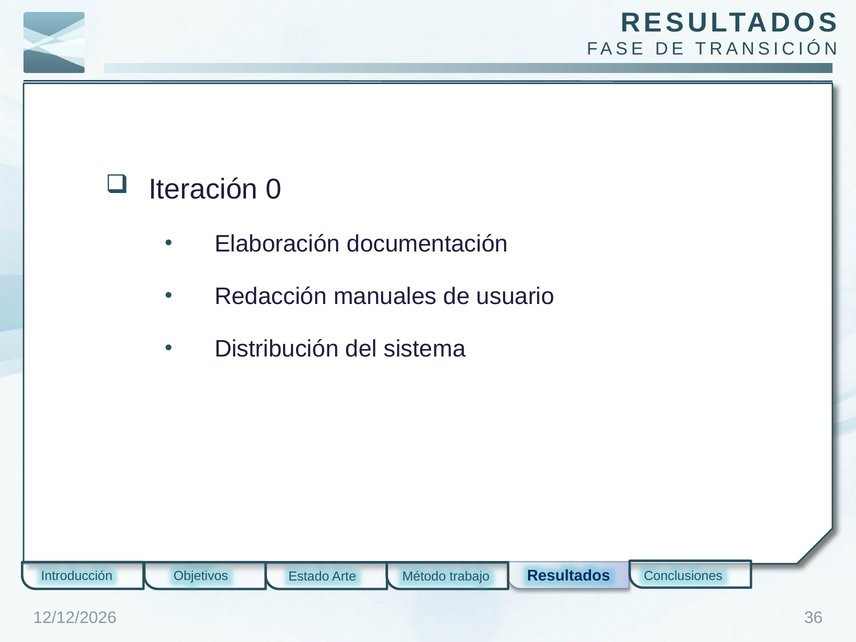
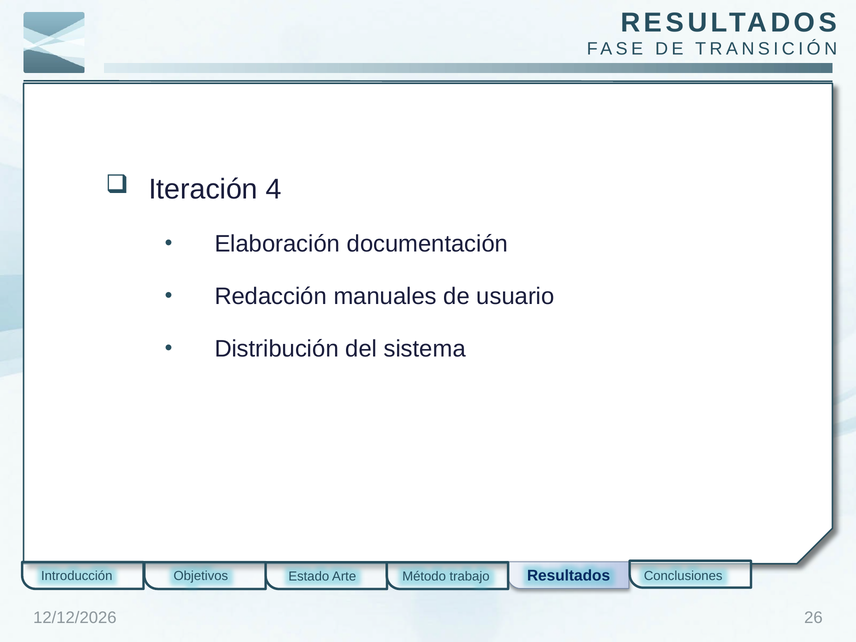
0: 0 -> 4 (274, 189)
36: 36 -> 26 (813, 618)
